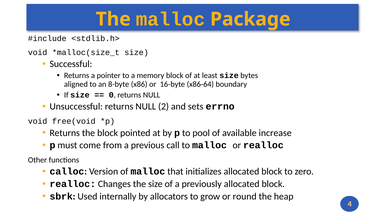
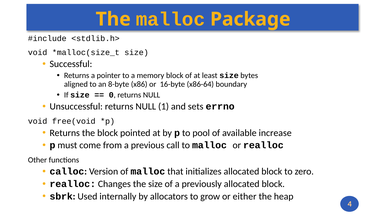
2: 2 -> 1 (164, 106)
round: round -> either (245, 196)
